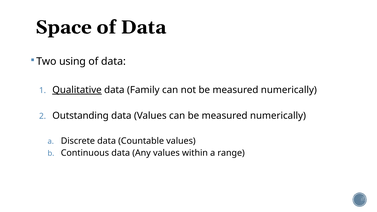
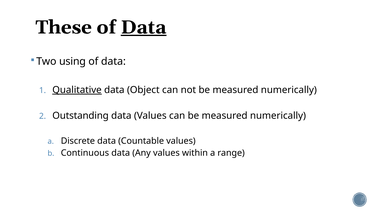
Space: Space -> These (64, 27)
Data underline: none -> present (144, 27)
Family: Family -> Object (143, 90)
